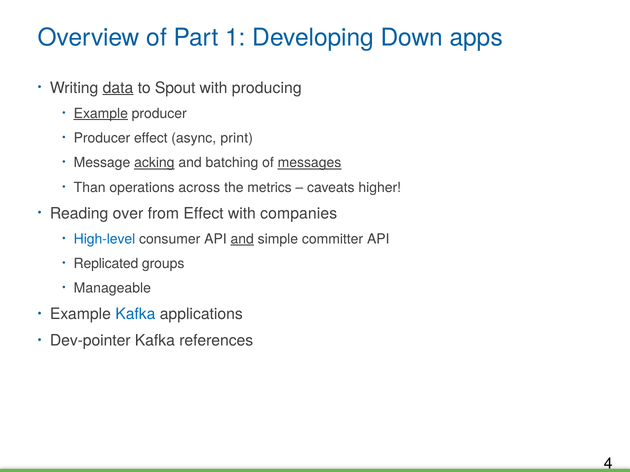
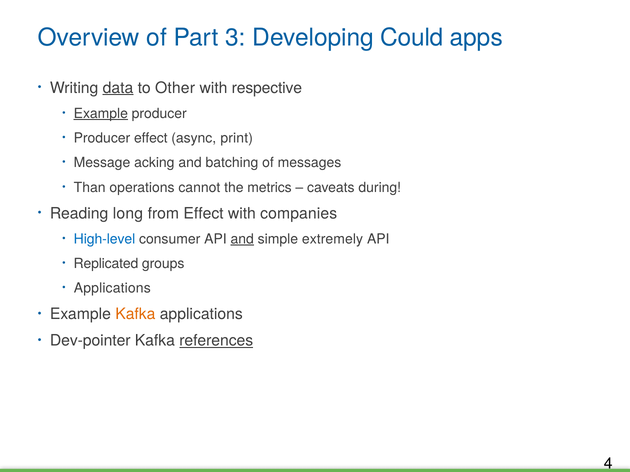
1: 1 -> 3 (235, 38)
Down: Down -> Could (412, 38)
Spout: Spout -> Other (175, 88)
producing: producing -> respective (267, 88)
acking underline: present -> none (154, 163)
messages underline: present -> none (309, 163)
across: across -> cannot (199, 188)
higher: higher -> during (380, 188)
over: over -> long (128, 214)
committer: committer -> extremely (332, 239)
Manageable: Manageable -> Applications (112, 289)
Kafka colour: blue -> orange (135, 314)
references underline: none -> present (216, 341)
